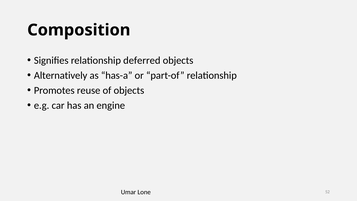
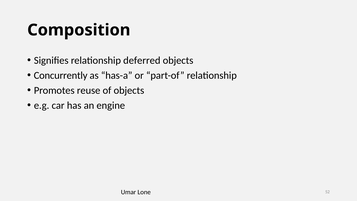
Alternatively: Alternatively -> Concurrently (61, 75)
